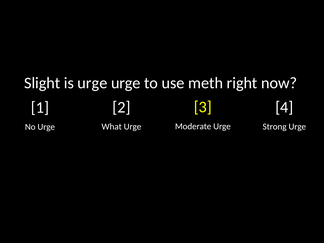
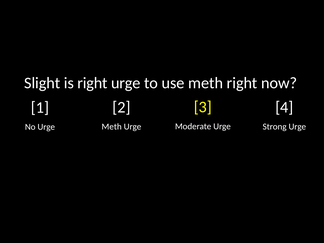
is urge: urge -> right (92, 83)
What: What -> Meth (112, 127)
